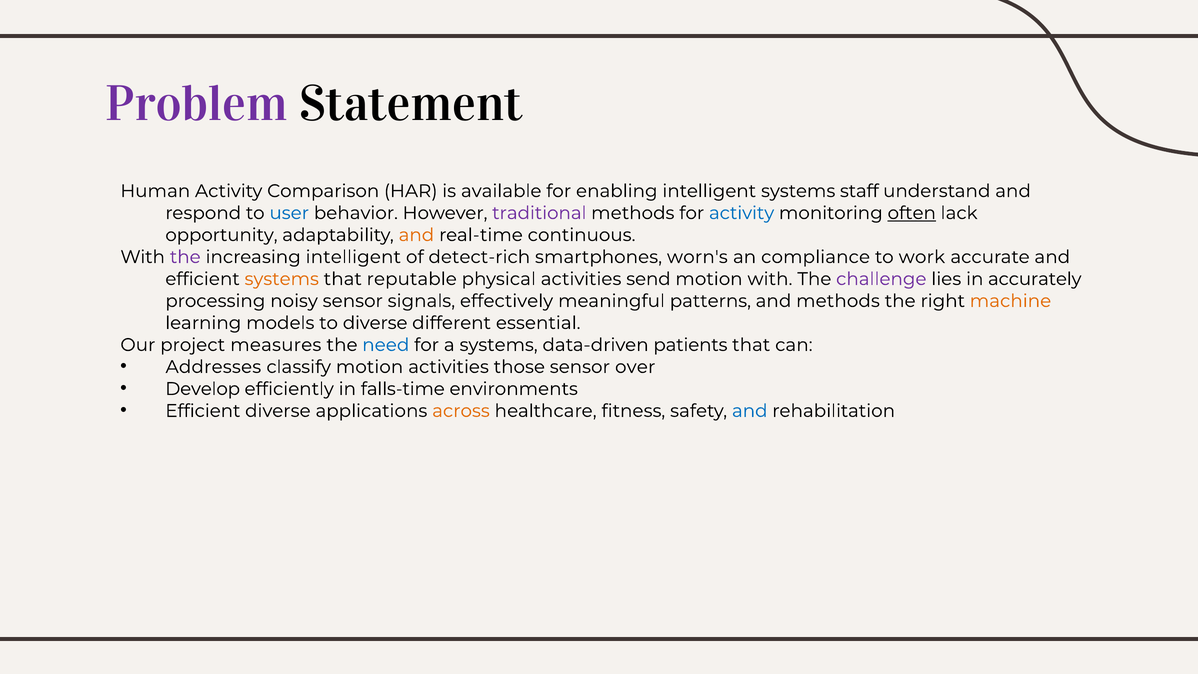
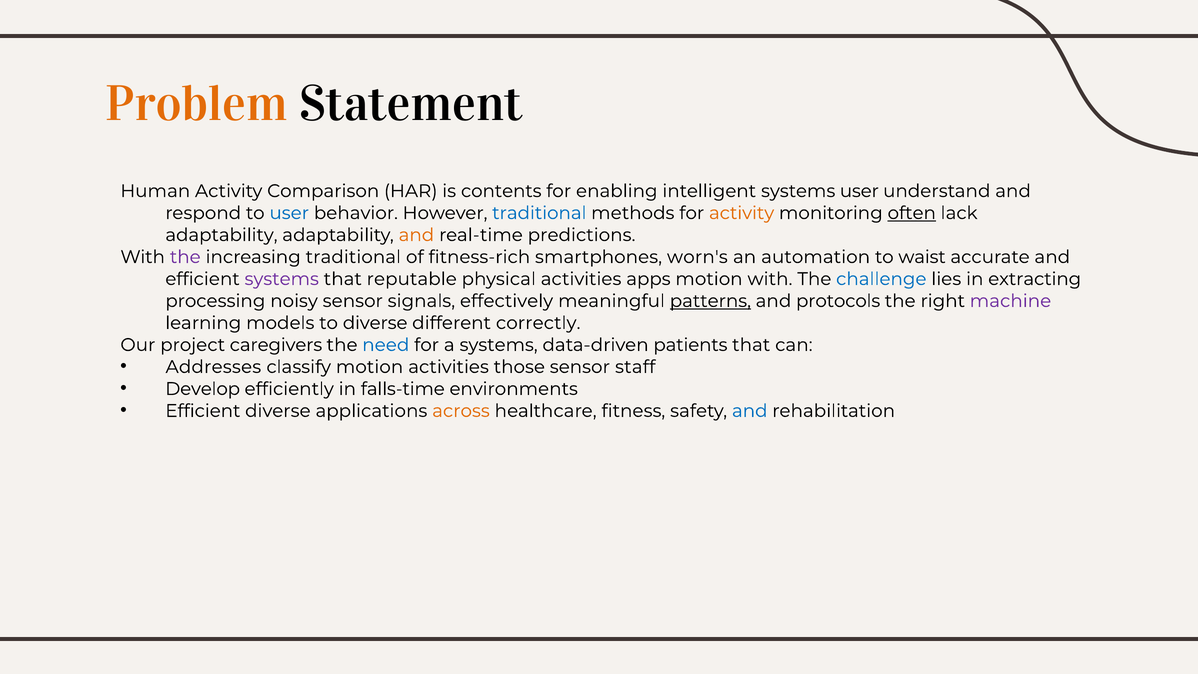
Problem colour: purple -> orange (196, 104)
available: available -> contents (501, 191)
systems staff: staff -> user (859, 191)
traditional colour: purple -> blue (539, 213)
activity colour: blue -> orange (742, 213)
opportunity: opportunity -> adaptability (221, 235)
continuous: continuous -> predictions (582, 235)
increasing intelligent: intelligent -> traditional (353, 257)
detect-rich: detect-rich -> fitness-rich (479, 257)
compliance: compliance -> automation (816, 257)
work: work -> waist (922, 257)
systems colour: orange -> purple (282, 279)
send: send -> apps (648, 279)
challenge colour: purple -> blue (881, 279)
accurately: accurately -> extracting (1035, 279)
patterns underline: none -> present (710, 301)
and methods: methods -> protocols (838, 301)
machine colour: orange -> purple (1010, 301)
essential: essential -> correctly (538, 323)
measures: measures -> caregivers (276, 345)
over: over -> staff (635, 367)
